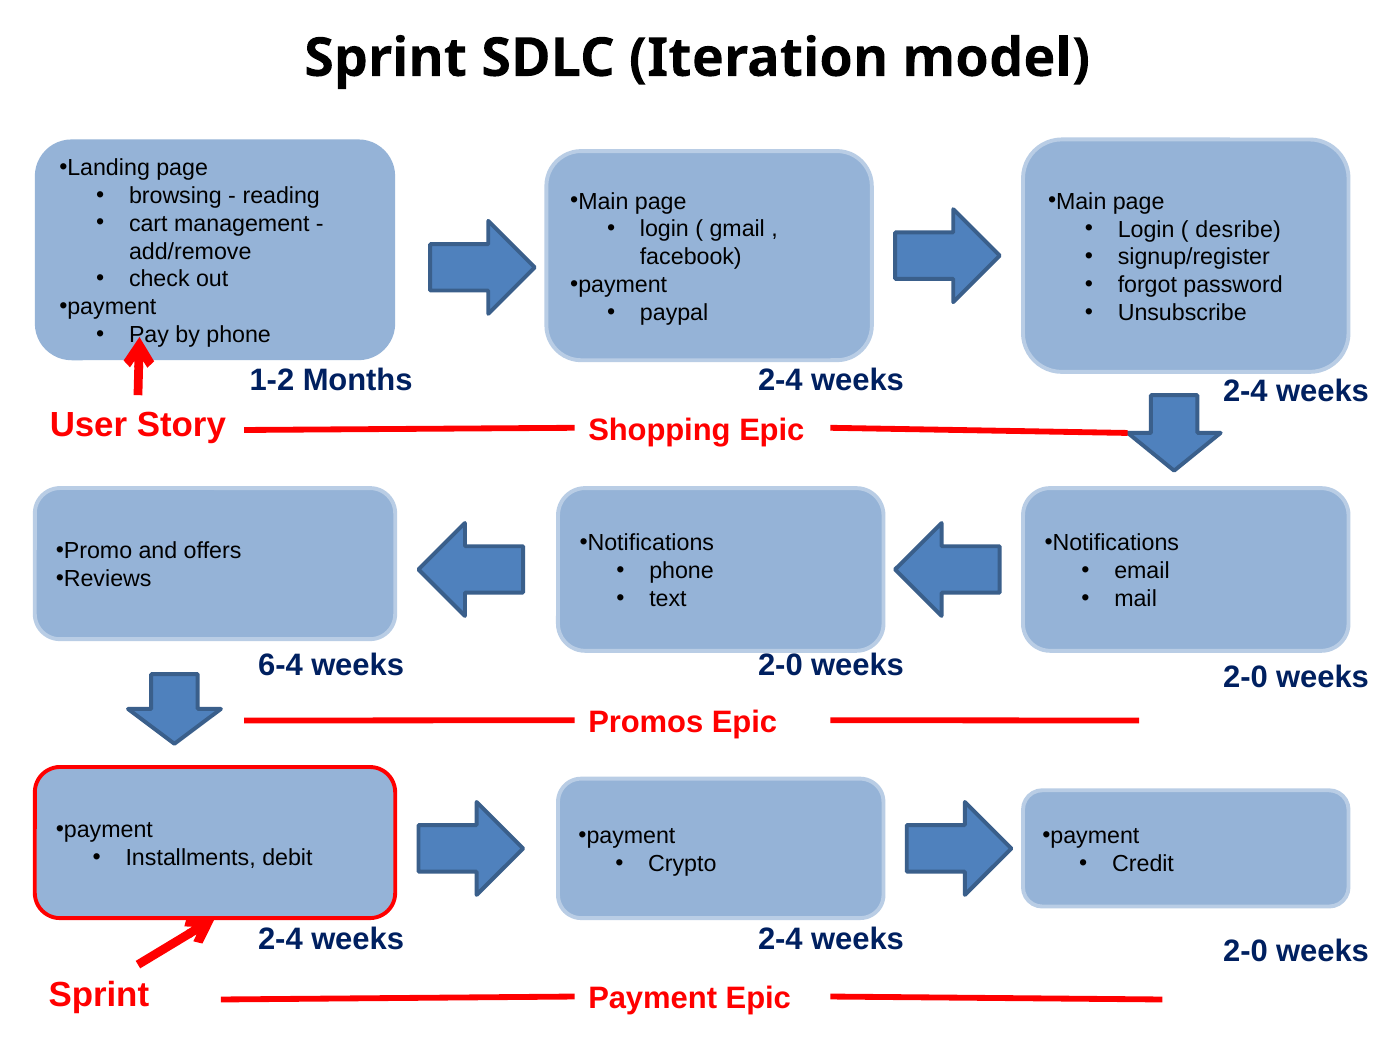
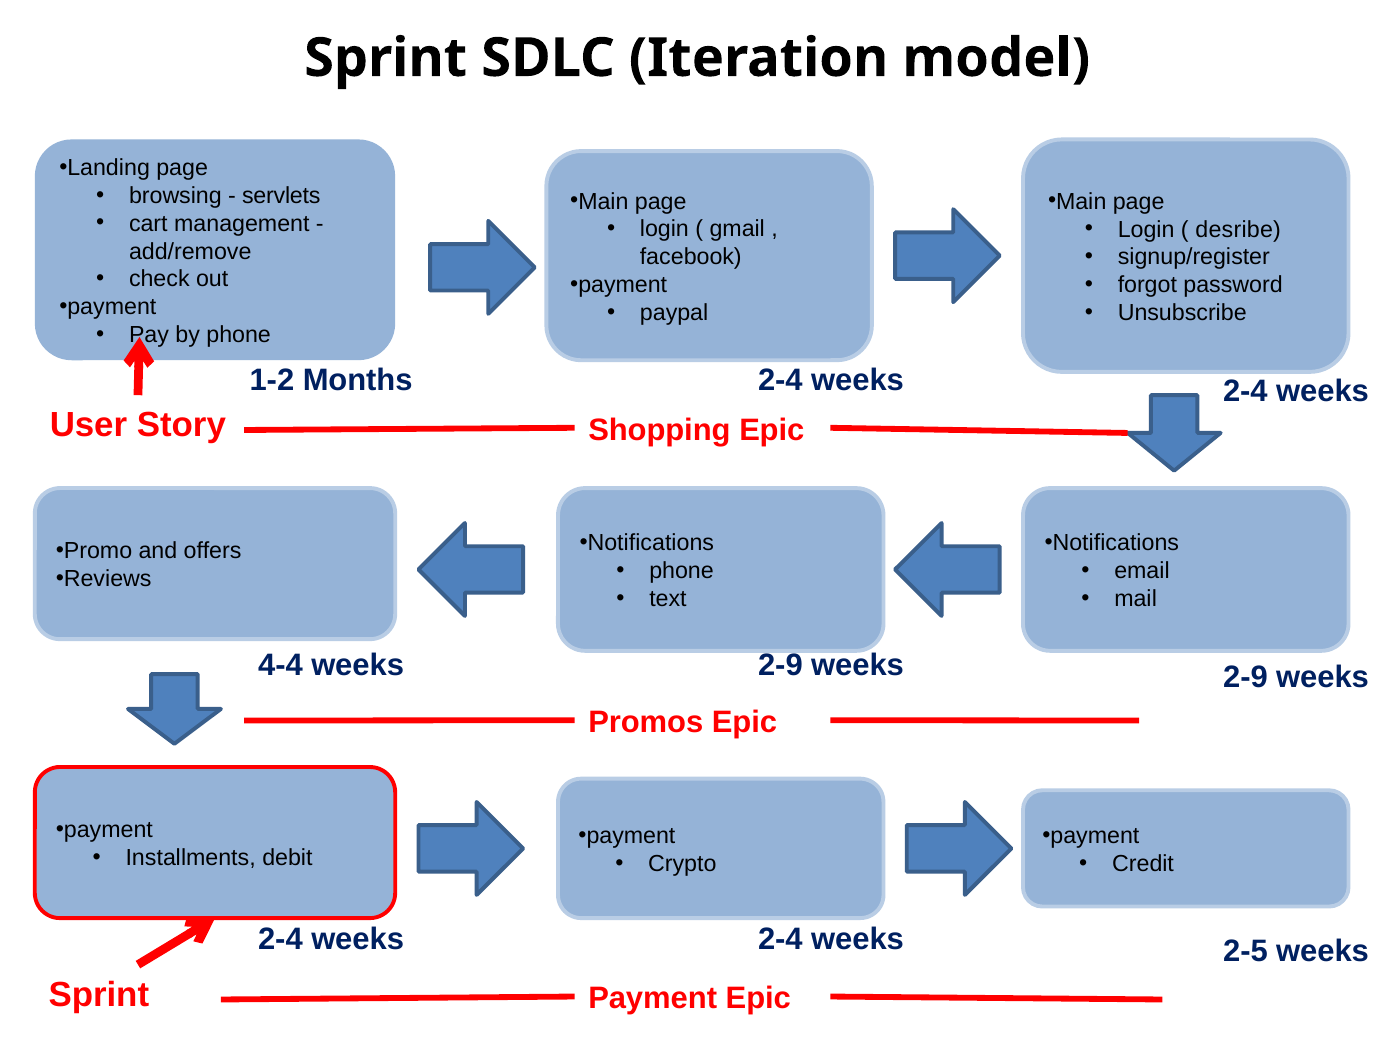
reading: reading -> servlets (281, 196)
6-4: 6-4 -> 4-4 (281, 666)
2-0: 2-0 -> 2-9 (780, 666)
2-0: 2-0 -> 2-9 (1245, 677)
2-4 weeks 2-0: 2-0 -> 2-5 (1245, 951)
